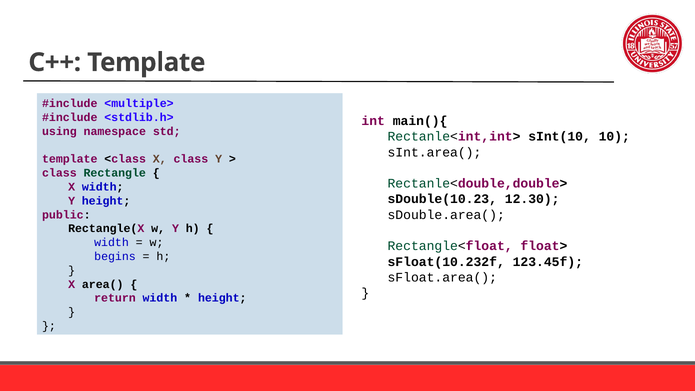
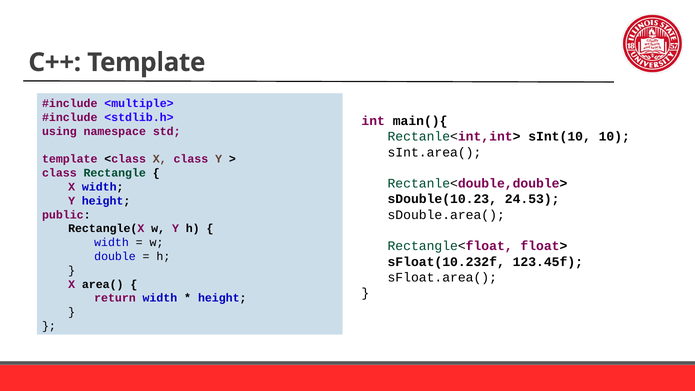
12.30: 12.30 -> 24.53 (532, 199)
begins: begins -> double (115, 256)
